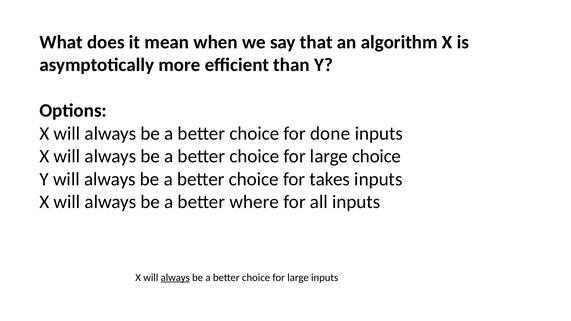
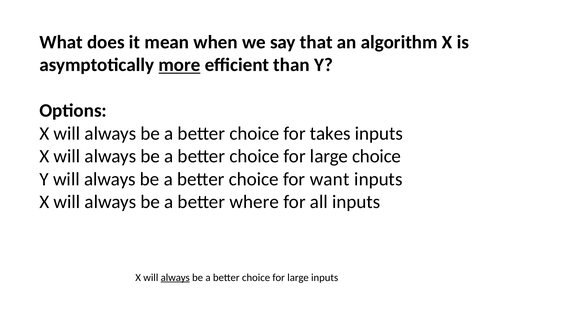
more underline: none -> present (179, 65)
done: done -> takes (330, 134)
takes: takes -> want (330, 179)
